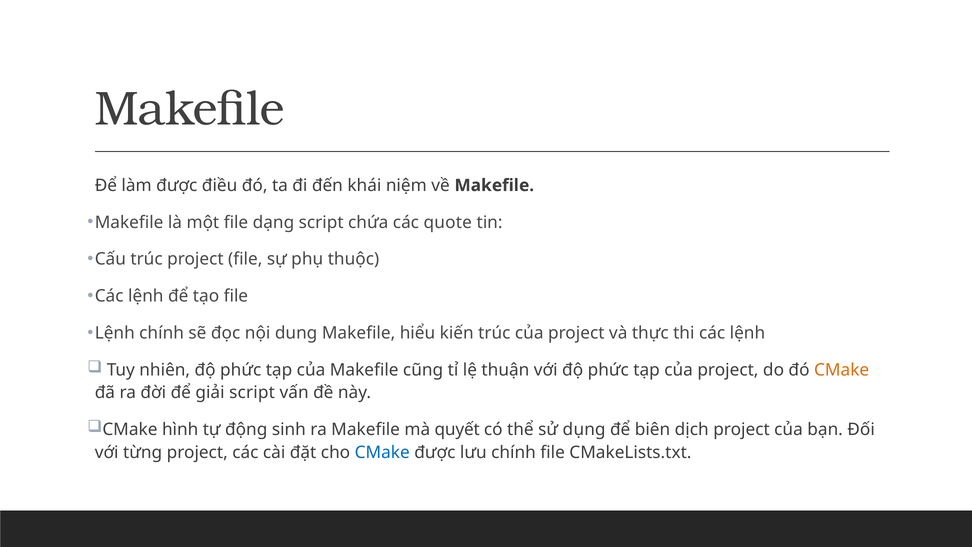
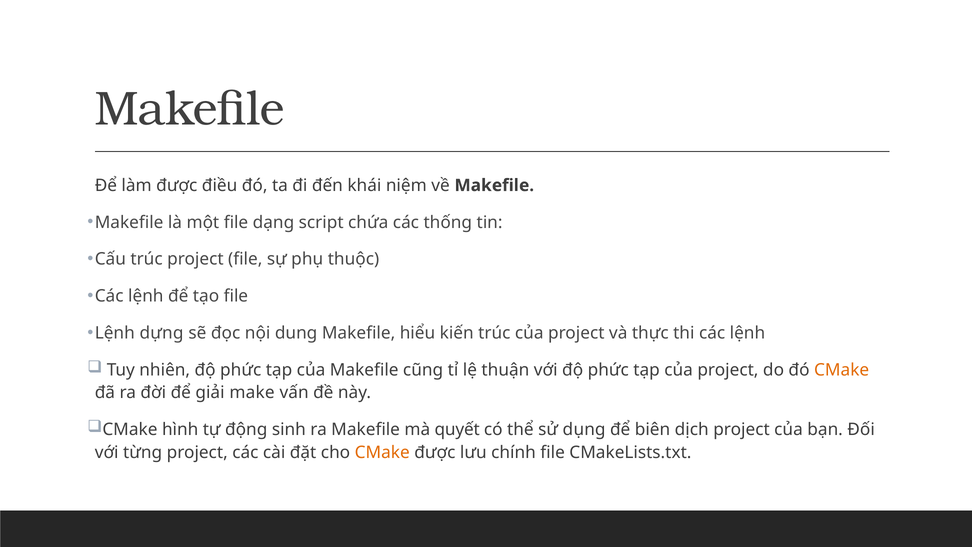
quote: quote -> thống (448, 222)
Lệnh chính: chính -> dựng (161, 333)
giải script: script -> make (252, 393)
CMake colour: blue -> orange (382, 452)
